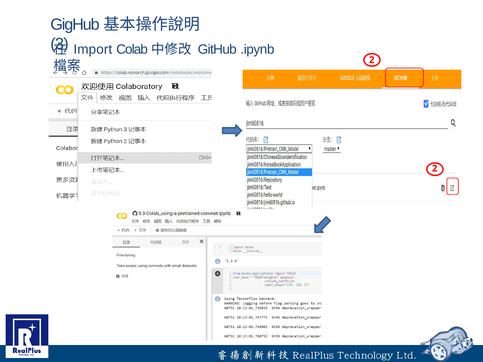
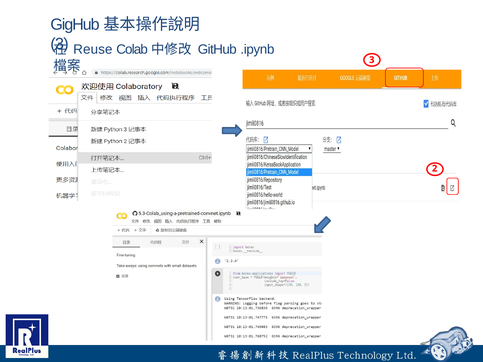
Import: Import -> Reuse (93, 50)
2: 2 -> 3 (372, 60)
